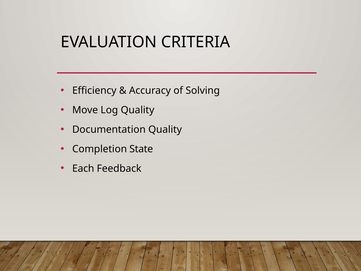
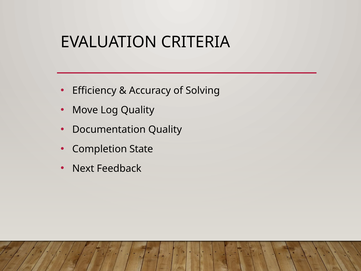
Each: Each -> Next (83, 168)
